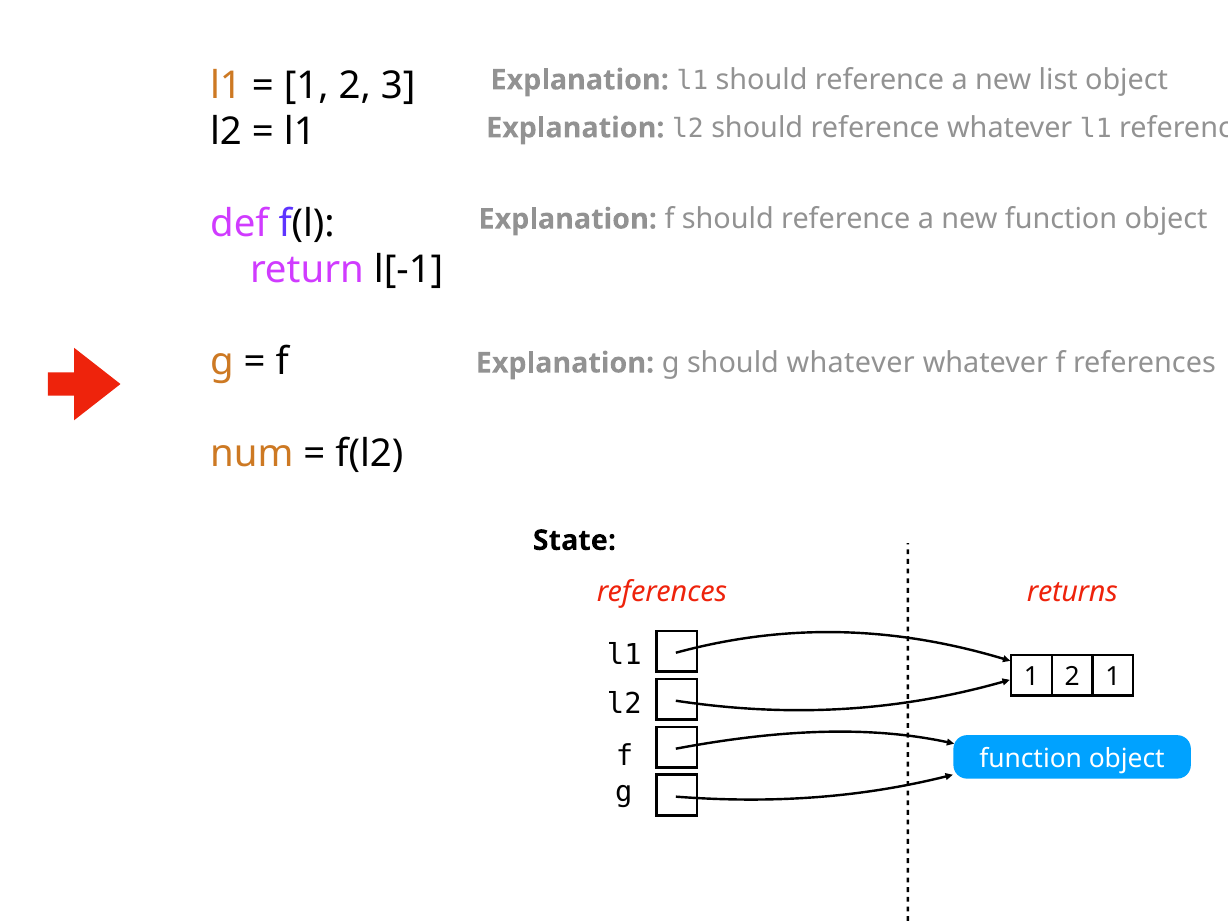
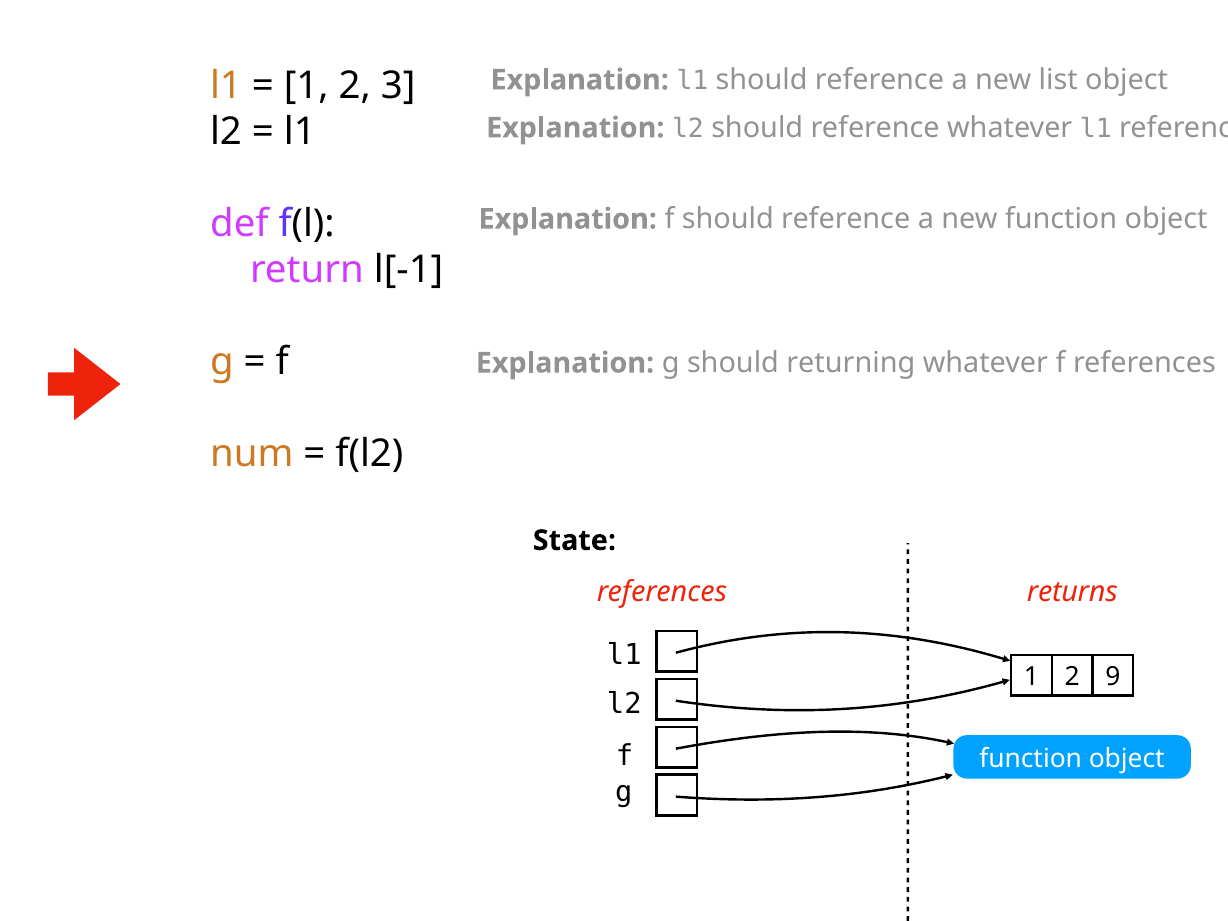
should whatever: whatever -> returning (851, 363)
2 1: 1 -> 9 (1113, 677)
